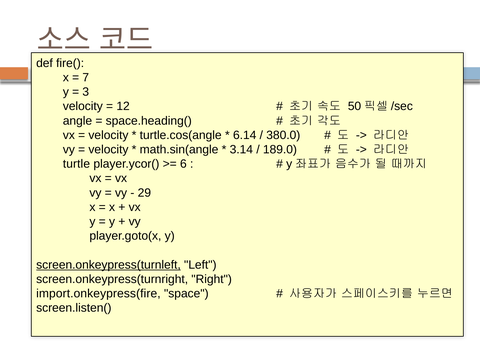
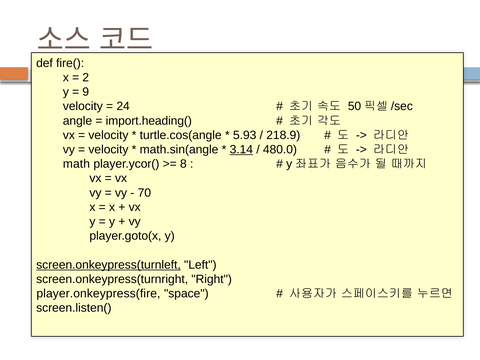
7: 7 -> 2 (86, 78)
3: 3 -> 9 (86, 92)
12: 12 -> 24 (123, 106)
space.heading(: space.heading( -> import.heading( (149, 121)
6.14: 6.14 -> 5.93 (245, 135)
380.0: 380.0 -> 218.9 (283, 135)
3.14 underline: none -> present (241, 150)
189.0: 189.0 -> 480.0 (280, 150)
turtle: turtle -> math (76, 164)
6: 6 -> 8 (183, 164)
29: 29 -> 70 (144, 193)
import.onkeypress(fire: import.onkeypress(fire -> player.onkeypress(fire (98, 294)
